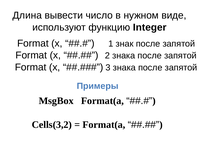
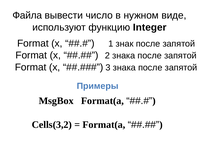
Длина: Длина -> Файла (27, 15)
